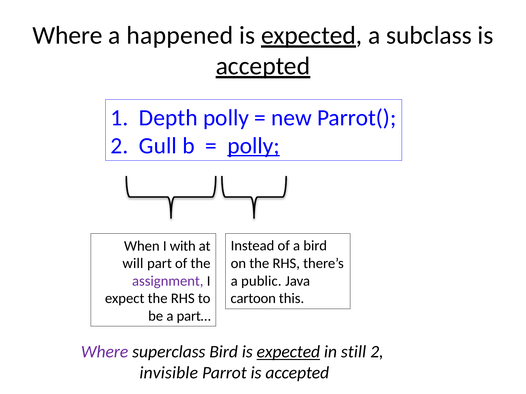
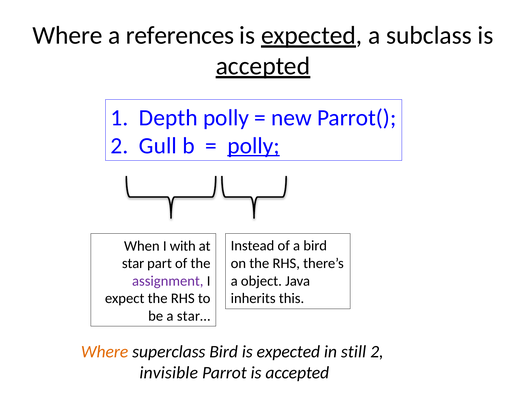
happened: happened -> references (180, 36)
will: will -> star (133, 264)
public: public -> object (261, 281)
cartoon: cartoon -> inherits (253, 299)
part…: part… -> star… (194, 316)
Where colour: purple -> orange (105, 352)
expected underline: present -> none (288, 352)
